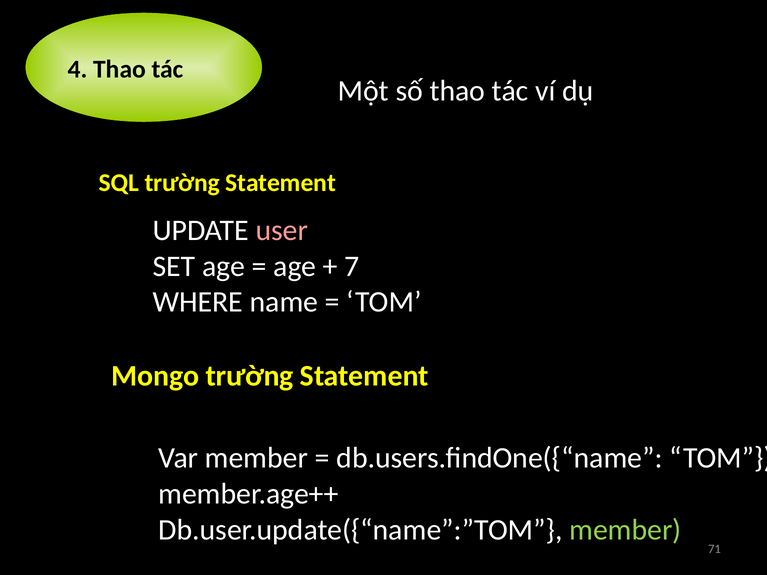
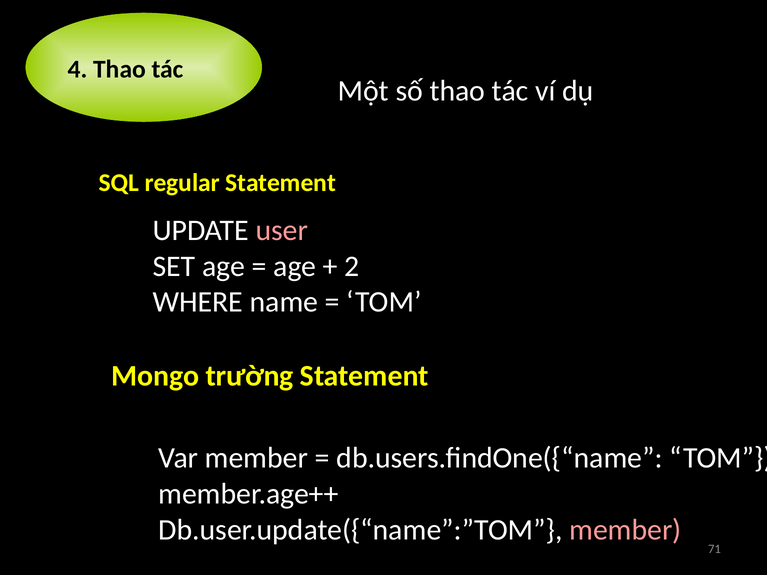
SQL trường: trường -> regular (182, 183)
7: 7 -> 2 (352, 266)
member colour: light green -> pink (625, 530)
